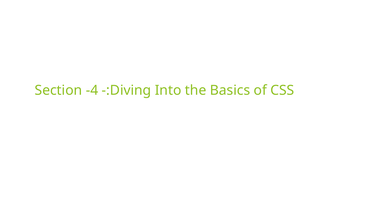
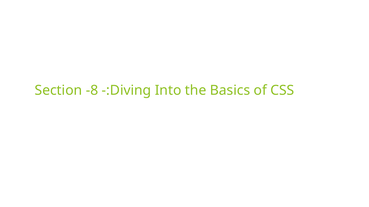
-4: -4 -> -8 (92, 90)
